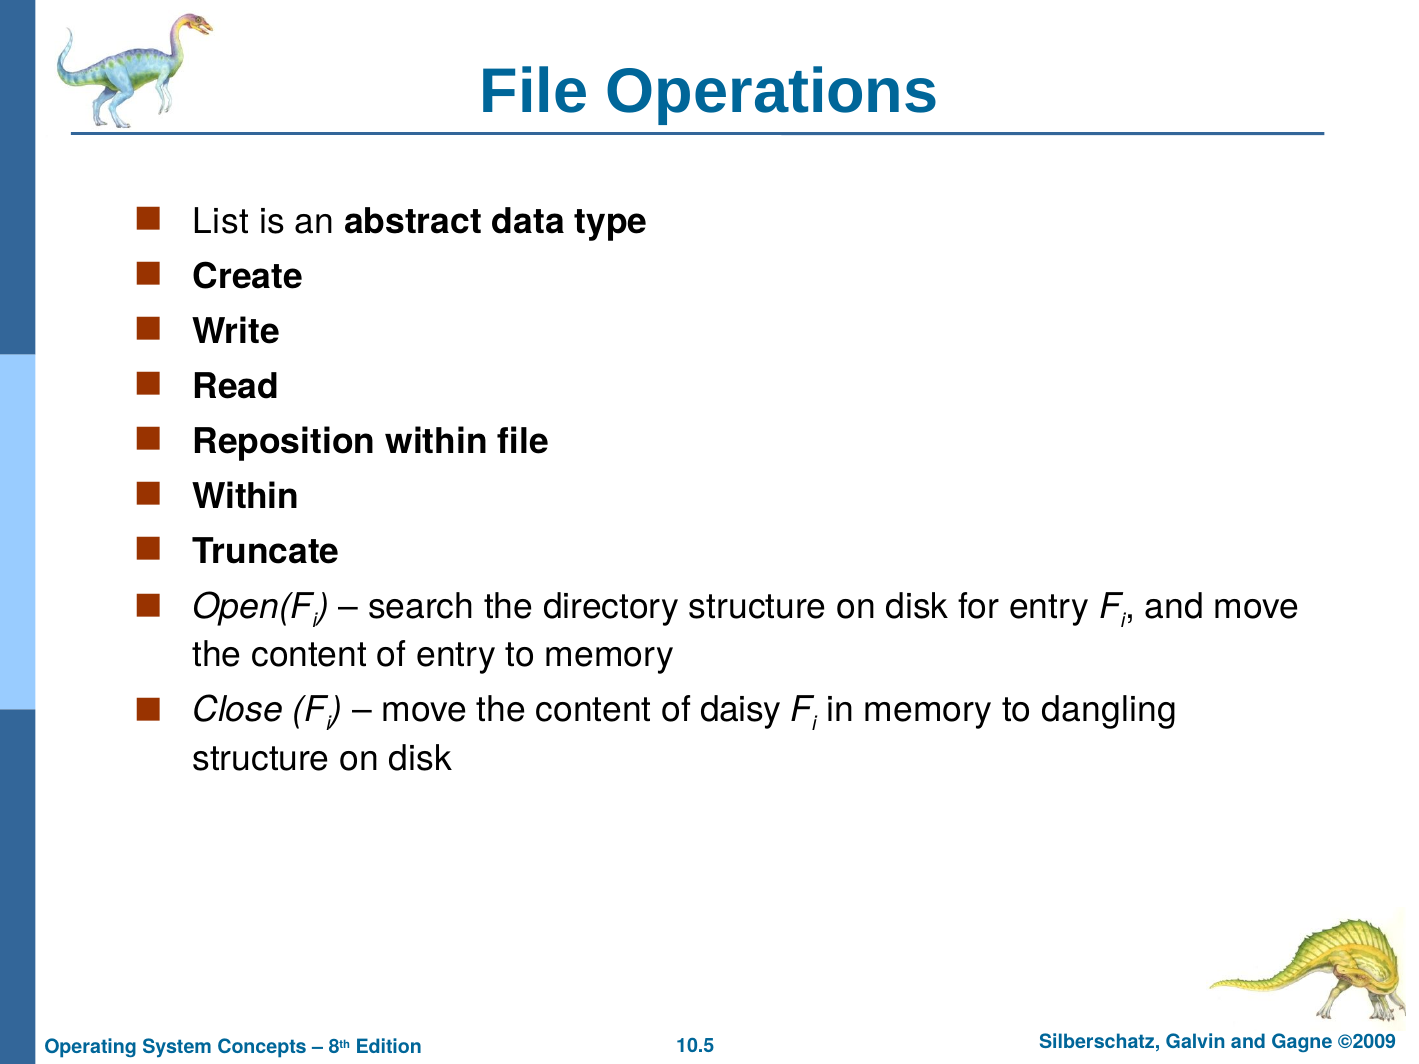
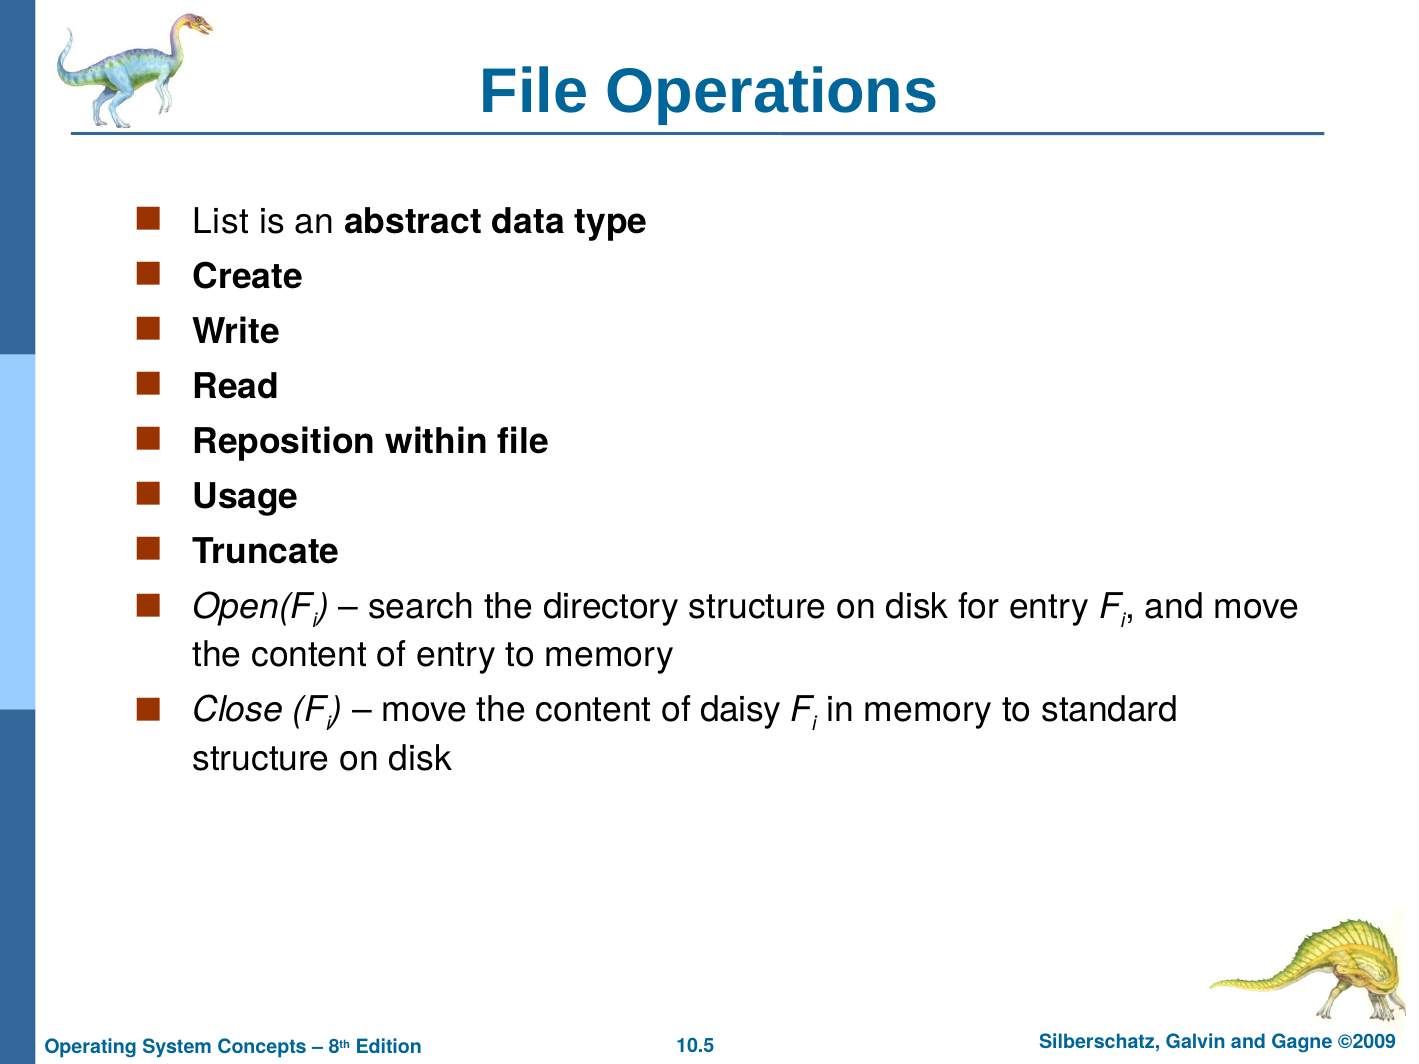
Within: Within -> Usage (246, 497)
dangling: dangling -> standard (1110, 710)
